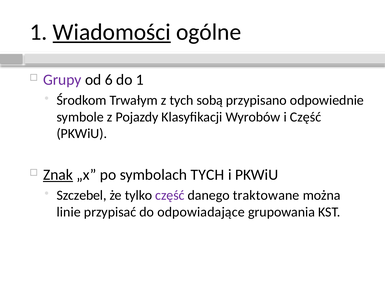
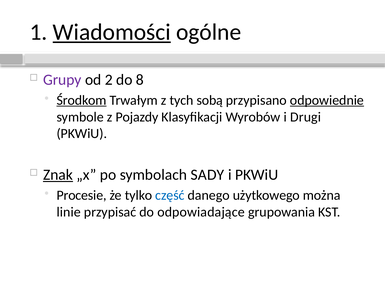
6: 6 -> 2 (109, 80)
do 1: 1 -> 8 (140, 80)
Środkom underline: none -> present (82, 100)
odpowiednie underline: none -> present (327, 100)
i Część: Część -> Drugi (306, 117)
symbolach TYCH: TYCH -> SADY (207, 175)
Szczebel: Szczebel -> Procesie (82, 195)
część colour: purple -> blue (170, 195)
traktowane: traktowane -> użytkowego (266, 195)
